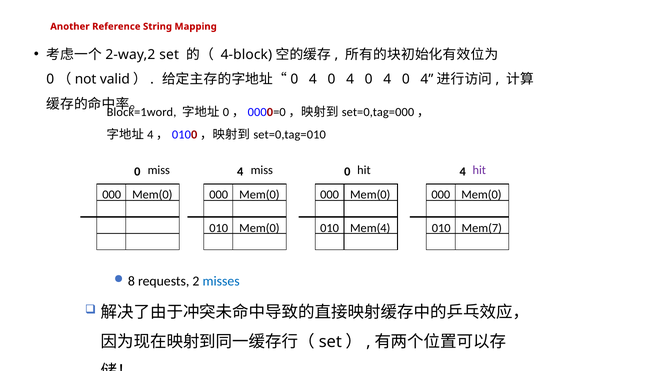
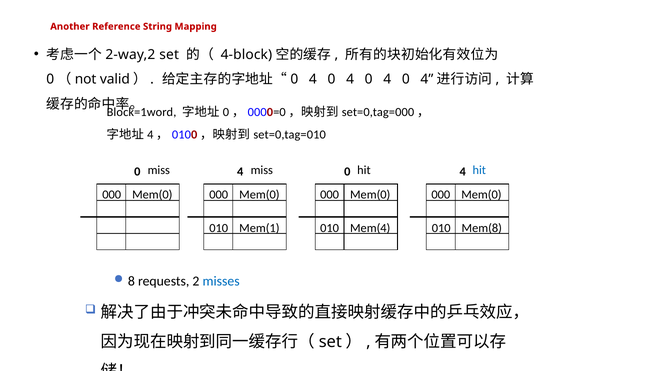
hit colour: purple -> blue (479, 170)
010 Mem(0: Mem(0 -> Mem(1 (259, 228)
Mem(7: Mem(7 -> Mem(8 (482, 228)
